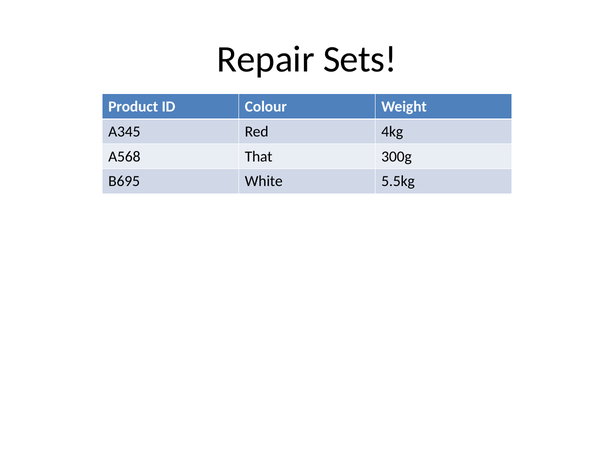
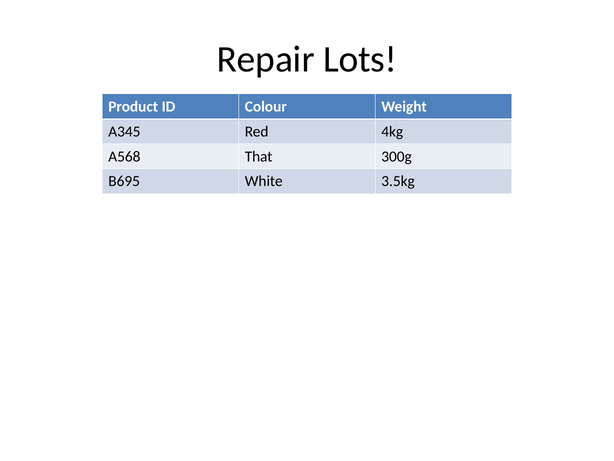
Sets: Sets -> Lots (360, 59)
5.5kg: 5.5kg -> 3.5kg (398, 181)
